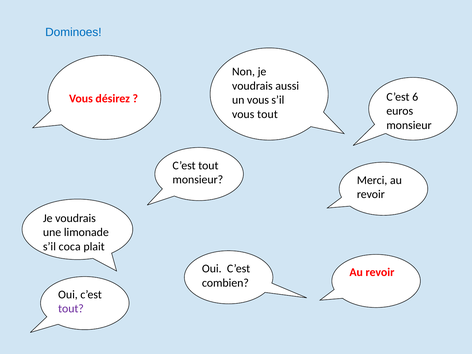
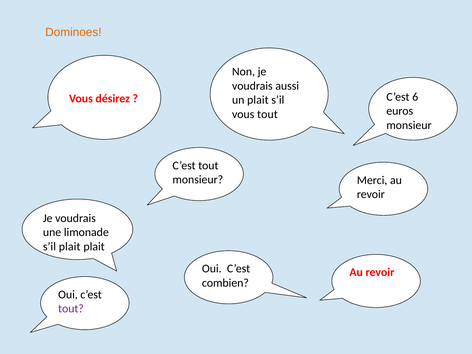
Dominoes colour: blue -> orange (73, 32)
un vous: vous -> plait (258, 100)
s’il coca: coca -> plait (70, 247)
